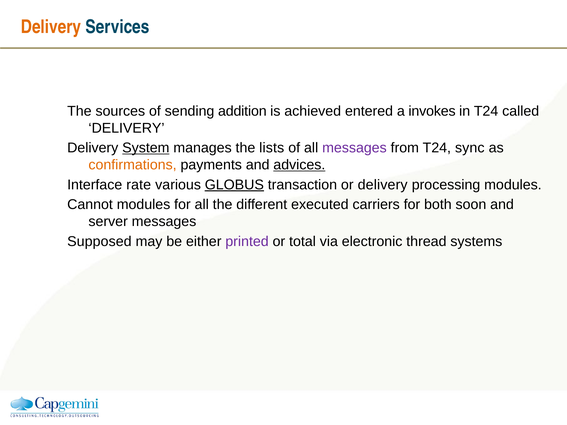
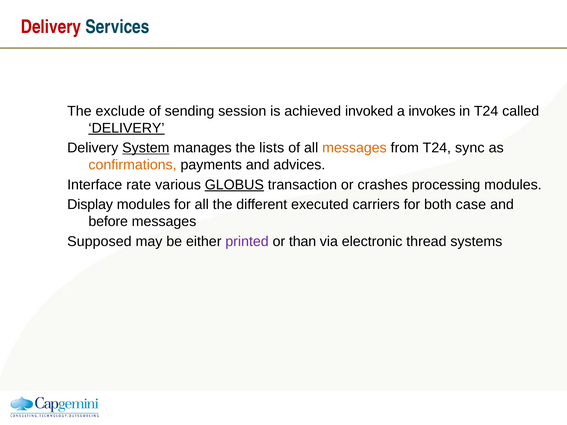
Delivery colour: orange -> red (51, 27)
sources: sources -> exclude (120, 111)
addition: addition -> session (242, 111)
entered: entered -> invoked (369, 111)
DELIVERY underline: none -> present (127, 128)
messages colour: purple -> orange (354, 148)
advices underline: present -> none (299, 165)
or delivery: delivery -> crashes (383, 185)
Cannot: Cannot -> Display (90, 205)
soon: soon -> case (471, 205)
server: server -> before (108, 222)
total: total -> than (303, 241)
